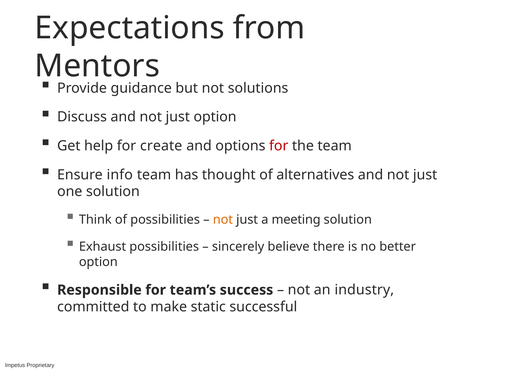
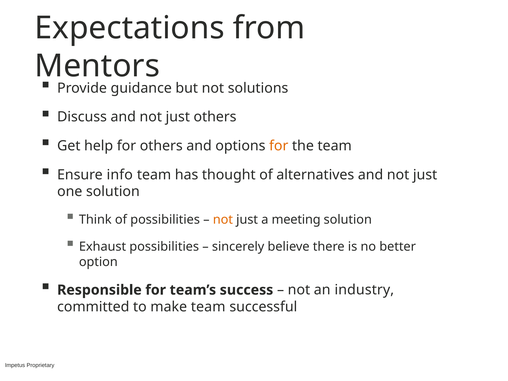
just option: option -> others (215, 117)
for create: create -> others (161, 146)
for colour: red -> orange (279, 146)
make static: static -> team (208, 307)
